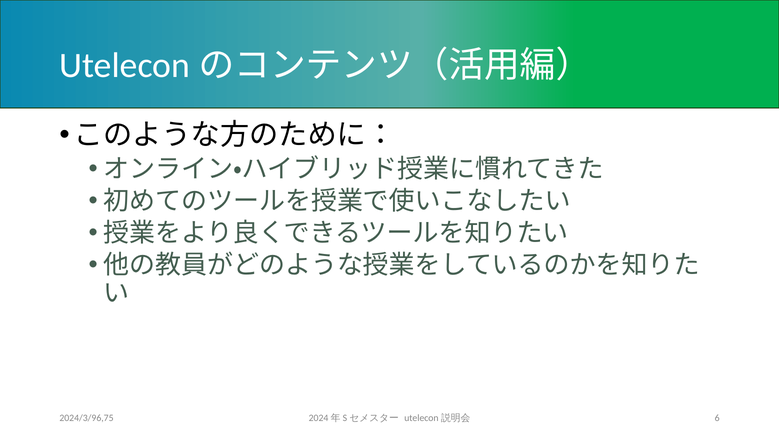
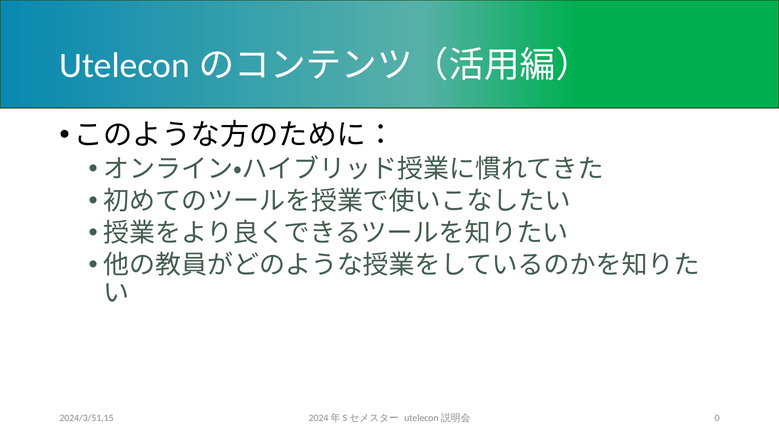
2024/3/96,75: 2024/3/96,75 -> 2024/3/51,15 (86, 418)
6: 6 -> 0 (717, 418)
